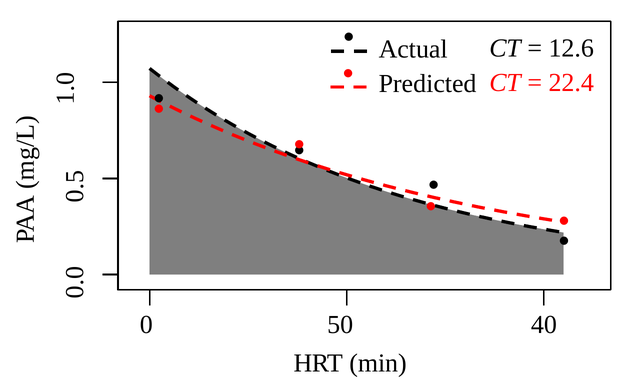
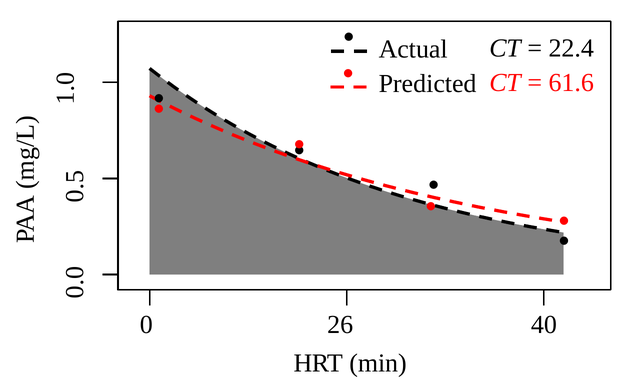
12.6: 12.6 -> 22.4 (571, 48)
22.4: 22.4 -> 61.6 (571, 82)
50: 50 -> 26 (340, 324)
